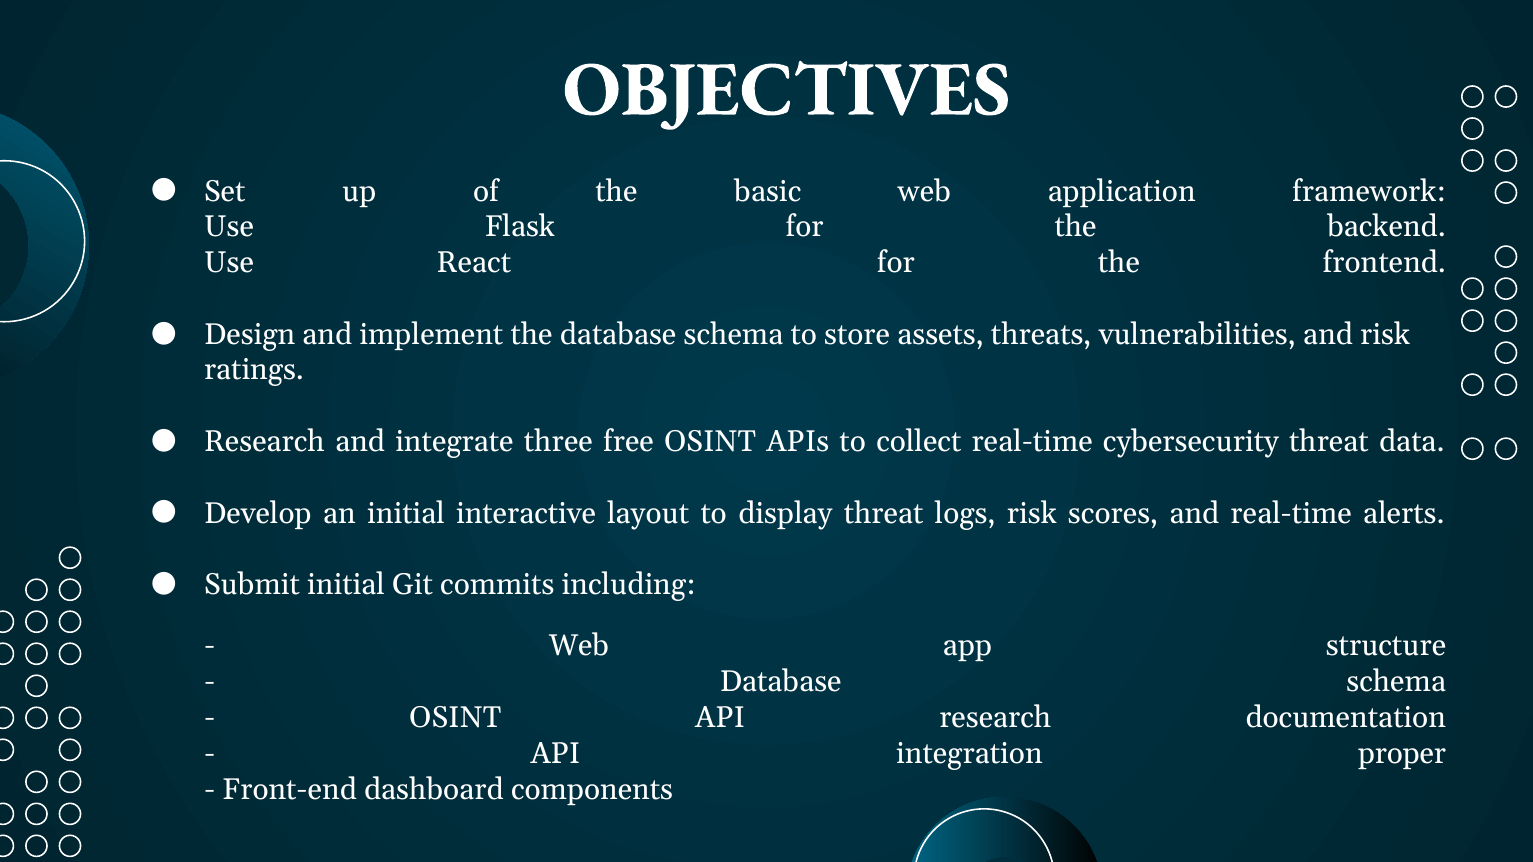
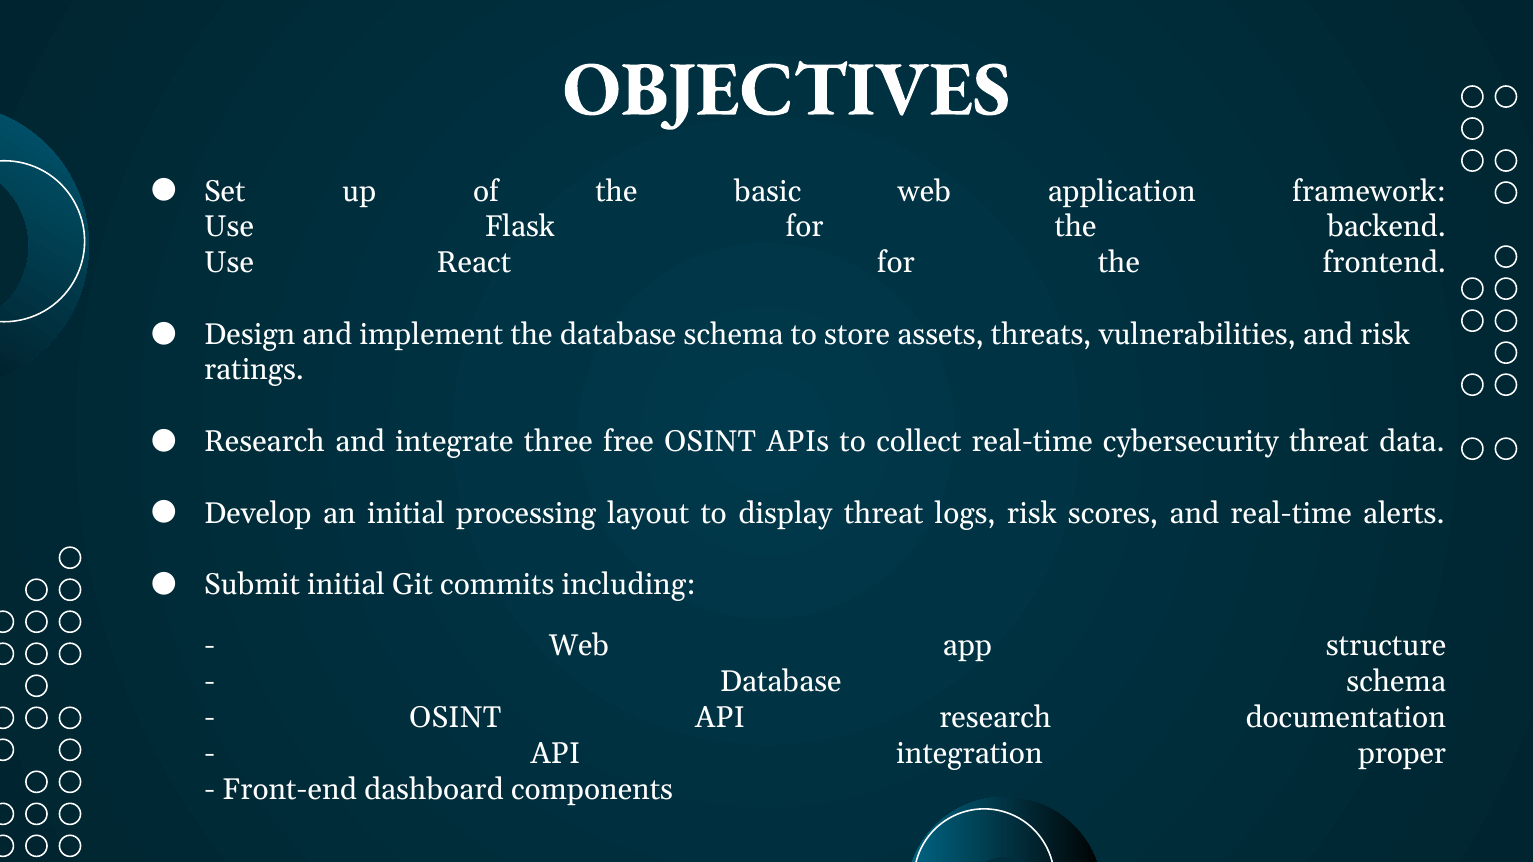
interactive: interactive -> processing (526, 513)
